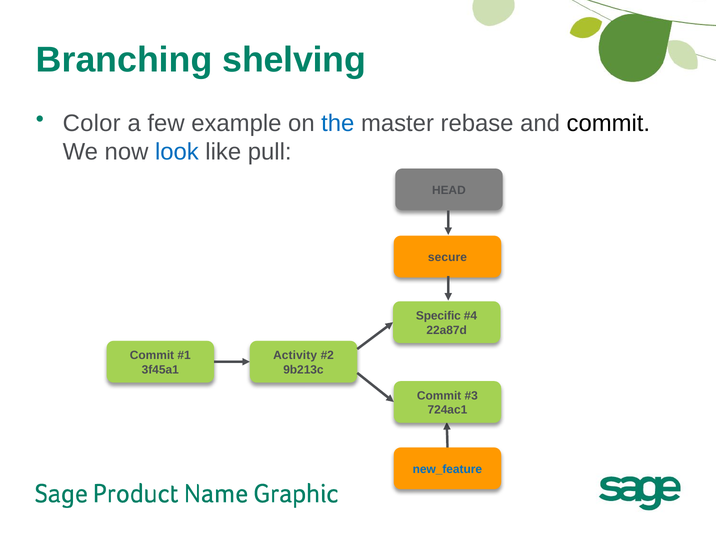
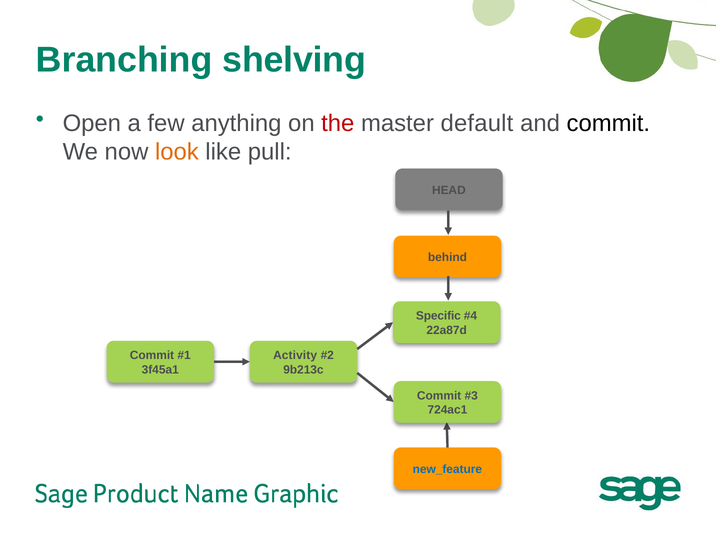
Color: Color -> Open (92, 123)
example: example -> anything (236, 123)
the colour: blue -> red (338, 123)
rebase: rebase -> default (477, 123)
look colour: blue -> orange (177, 152)
secure: secure -> behind (447, 257)
